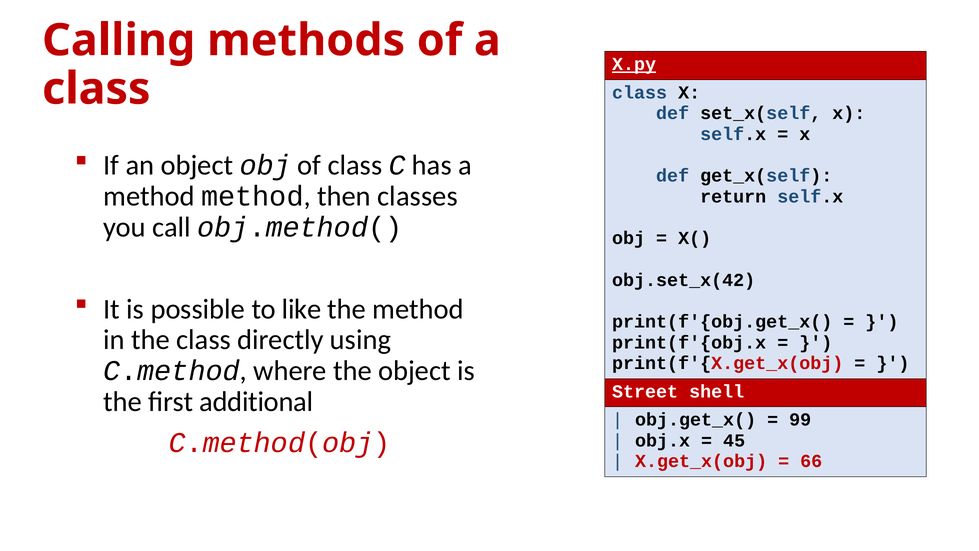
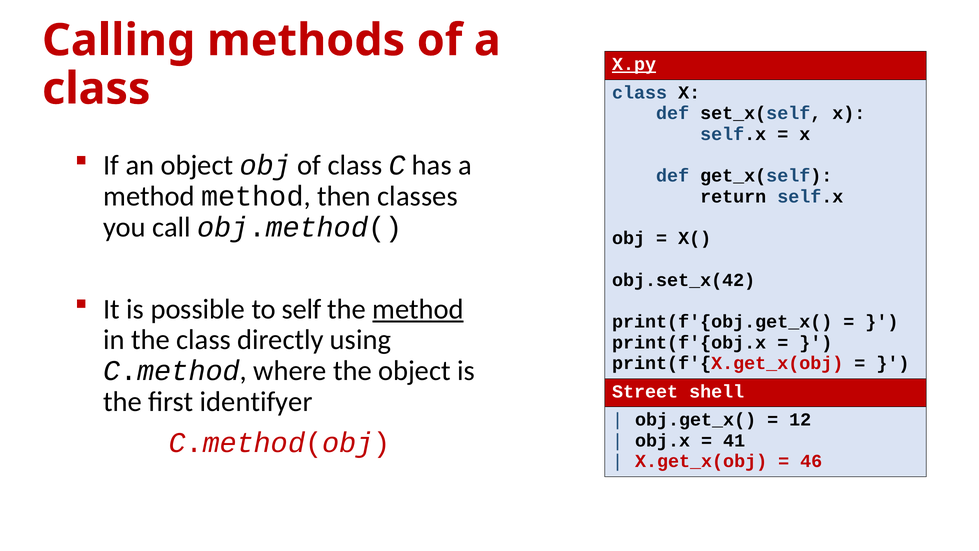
like: like -> self (302, 309)
method underline: none -> present (418, 309)
additional: additional -> identifyer (256, 401)
99: 99 -> 12 (800, 419)
45: 45 -> 41 (734, 440)
66: 66 -> 46 (811, 461)
